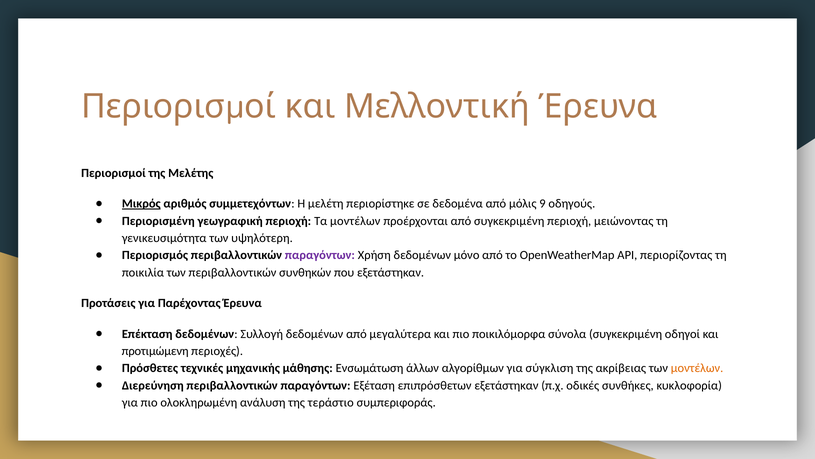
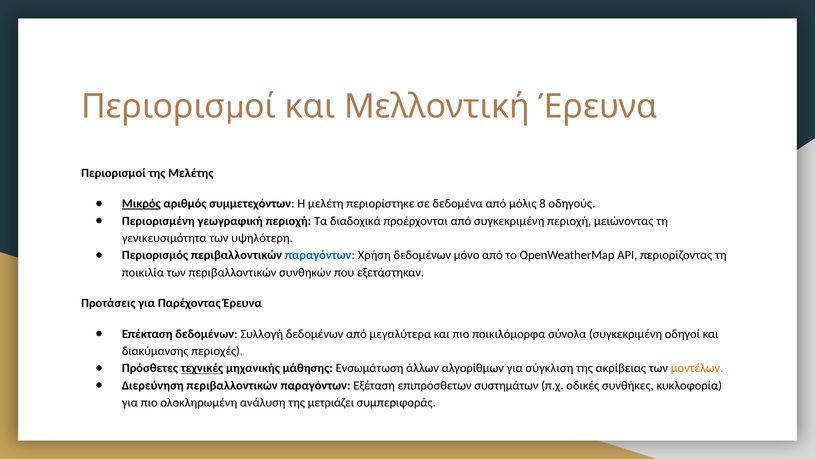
9: 9 -> 8 (543, 203)
Τα μοντέλων: μοντέλων -> διαδοχικά (355, 221)
παραγόντων colour: purple -> blue (320, 255)
προτιμώμενη: προτιμώμενη -> διακύμανσης (155, 351)
τεχνικές underline: none -> present (202, 368)
επιπρόσθετων εξετάστηκαν: εξετάστηκαν -> συστημάτων (506, 385)
τεράστιο: τεράστιο -> μετριάζει (331, 402)
